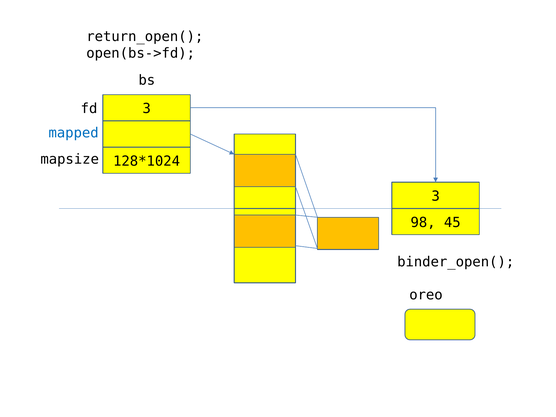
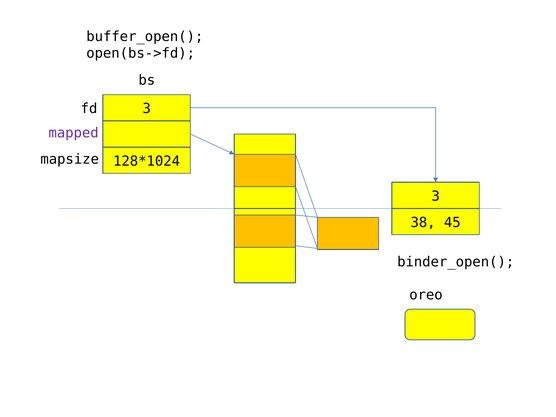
return_open(: return_open( -> buffer_open( (145, 37)
mapped colour: blue -> purple (74, 133)
98: 98 -> 38 (423, 223)
